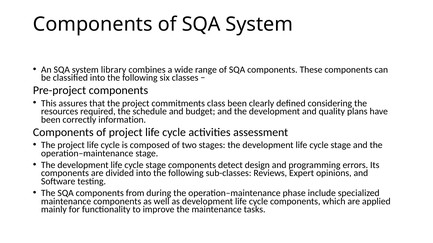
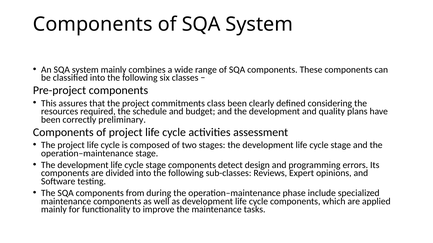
system library: library -> mainly (114, 70)
information: information -> preliminary (122, 120)
